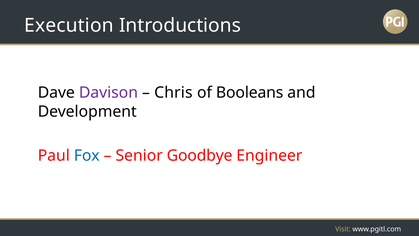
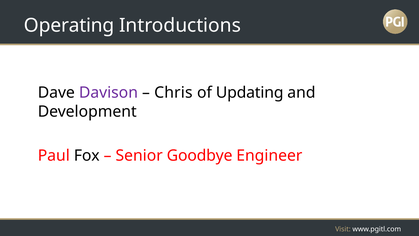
Execution: Execution -> Operating (69, 25)
Booleans: Booleans -> Updating (250, 93)
Fox colour: blue -> black (87, 155)
